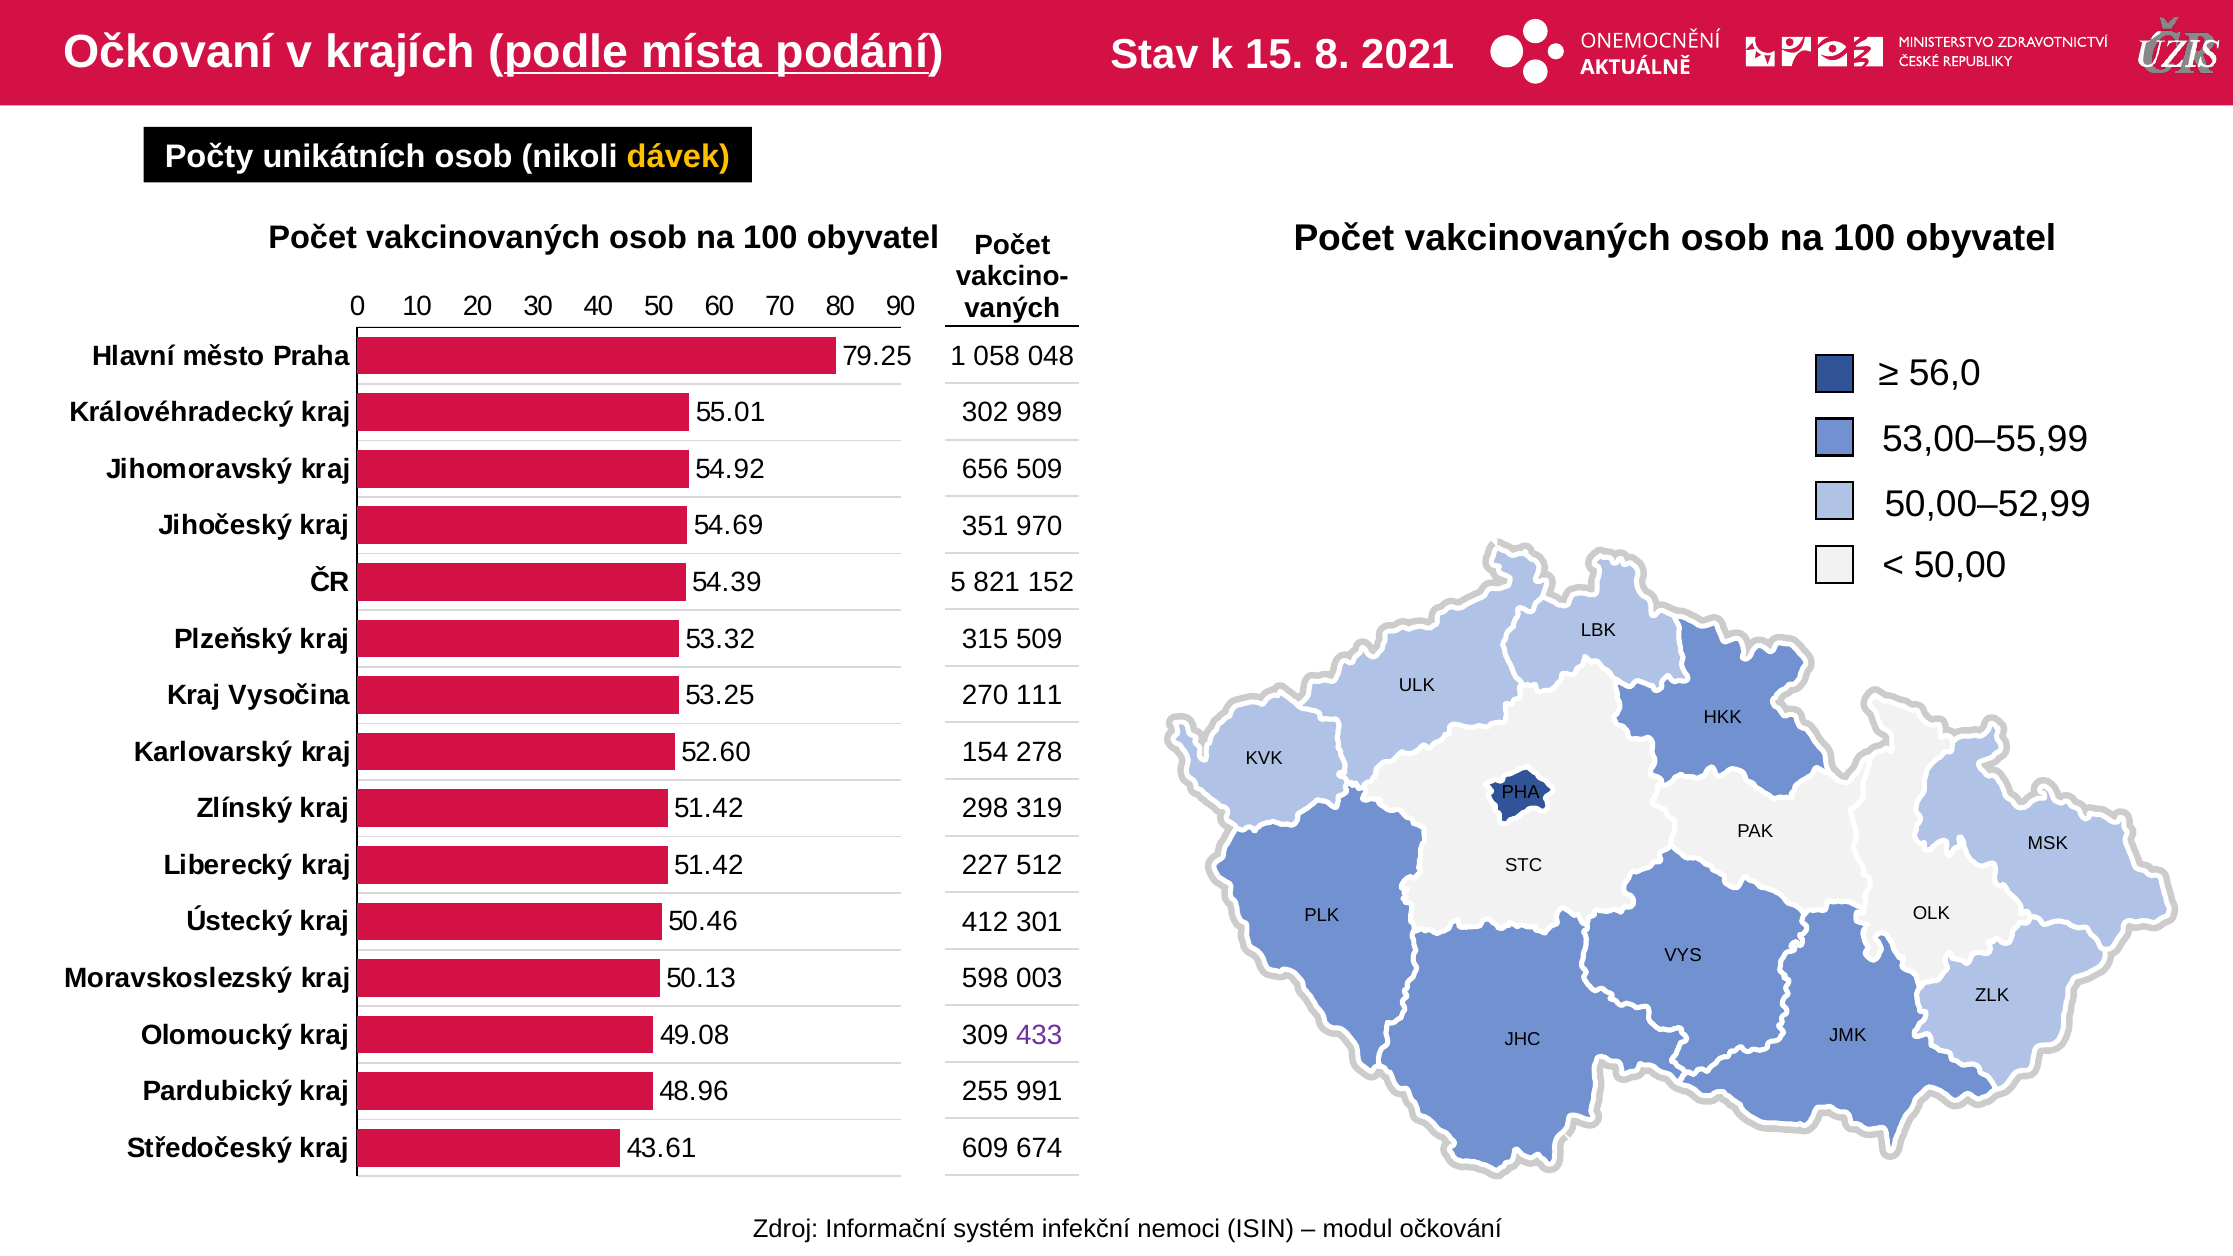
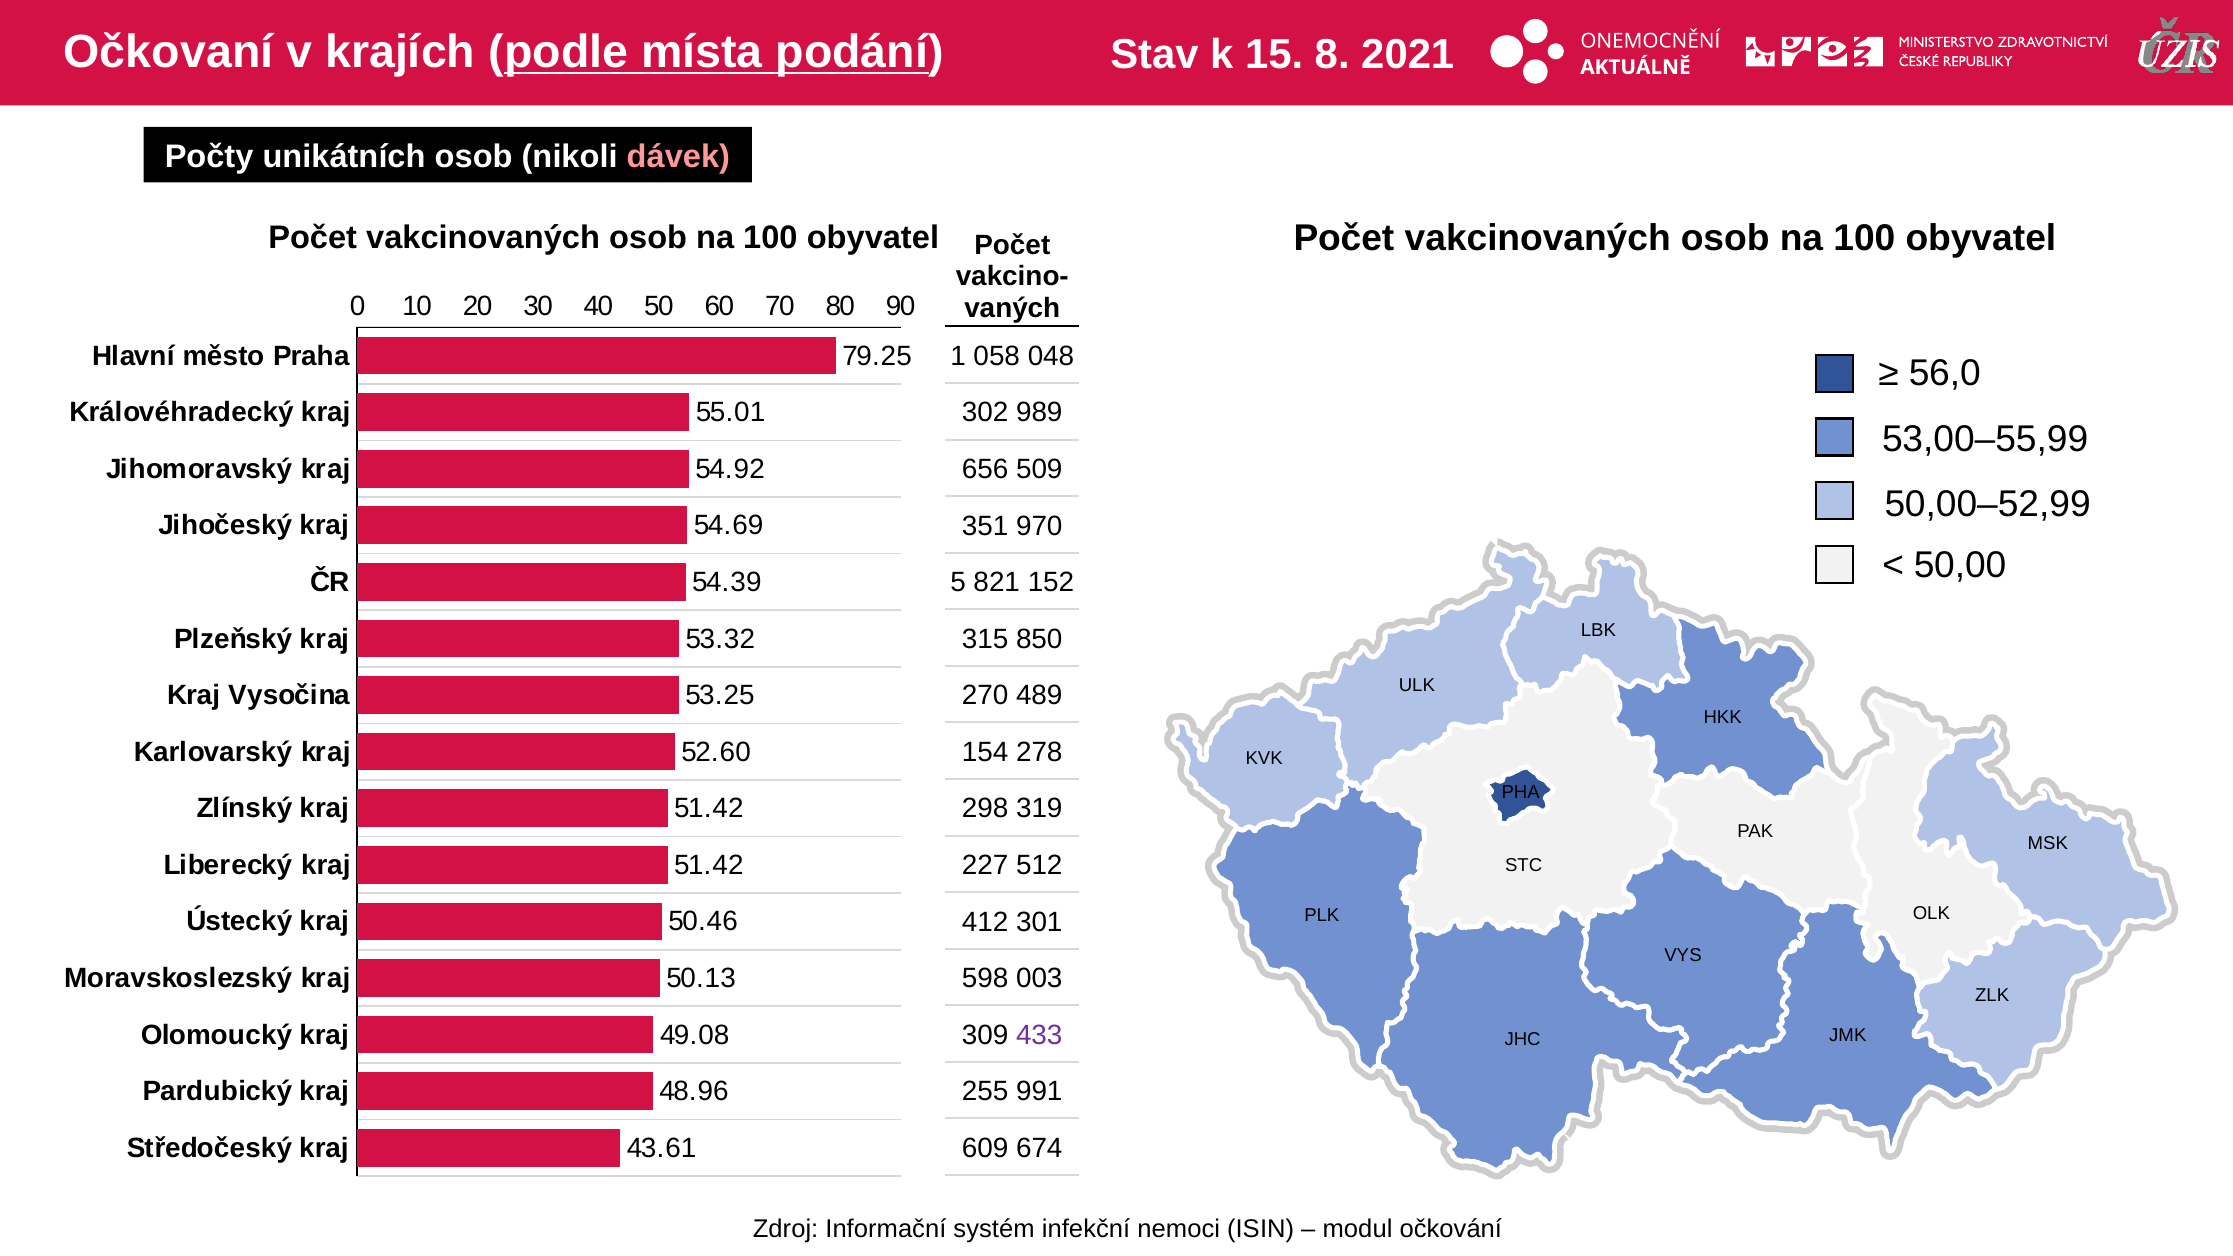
dávek colour: yellow -> pink (678, 157)
315 509: 509 -> 850 (1039, 639)
111: 111 -> 489 (1039, 696)
